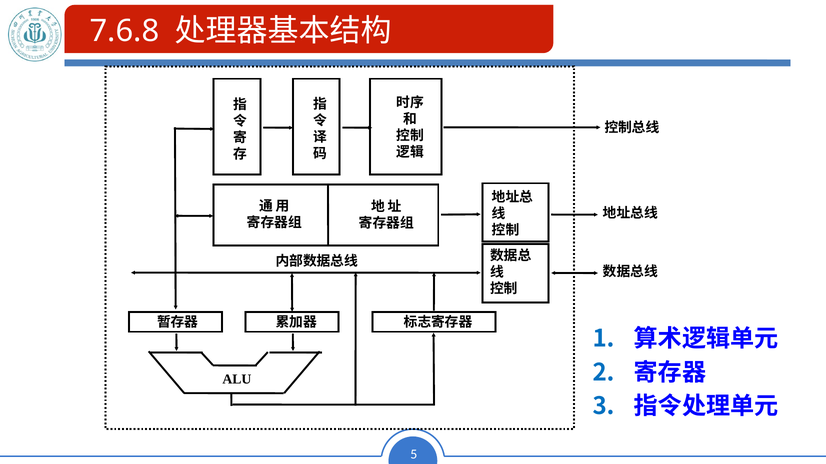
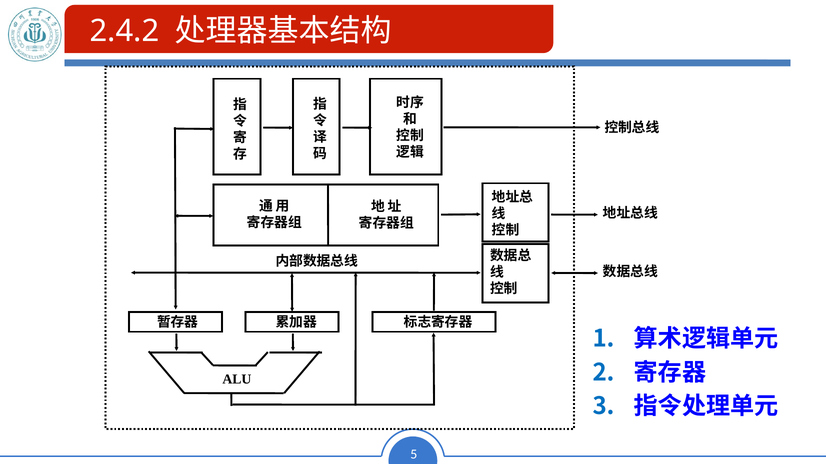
7.6.8: 7.6.8 -> 2.4.2 (125, 31)
